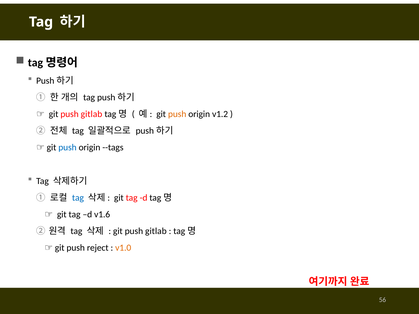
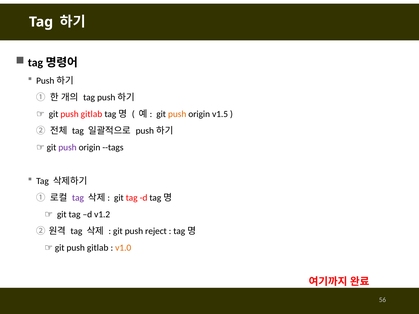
v1.2: v1.2 -> v1.5 (220, 114)
push colour: blue -> purple (67, 148)
tag colour: blue -> purple (78, 198)
v1.6: v1.6 -> v1.2 (102, 215)
gitlab: gitlab -> reject (156, 231)
reject: reject -> gitlab (98, 248)
